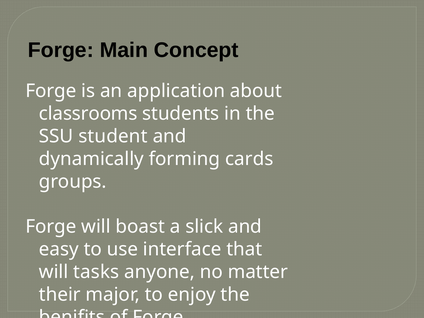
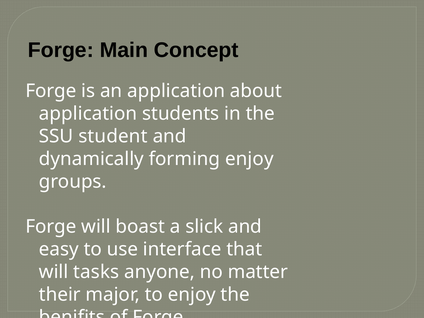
classrooms: classrooms -> application (88, 114)
forming cards: cards -> enjoy (249, 159)
